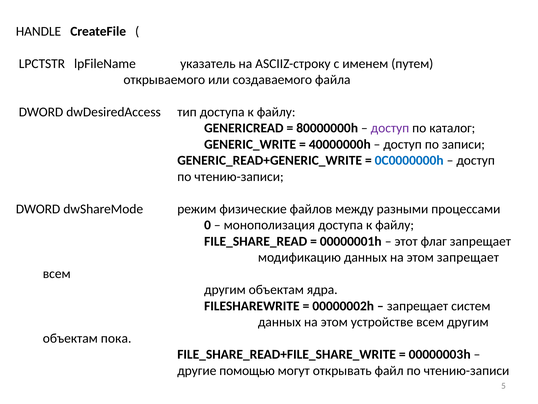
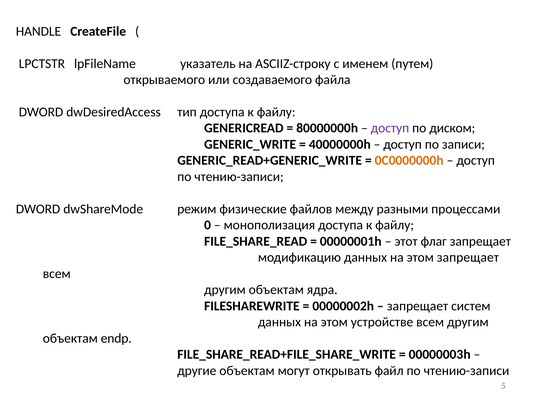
каталог: каталог -> диском (452, 128)
0C0000000h colour: blue -> orange (409, 160)
пока: пока -> endp (116, 338)
другие помощью: помощью -> объектам (247, 370)
